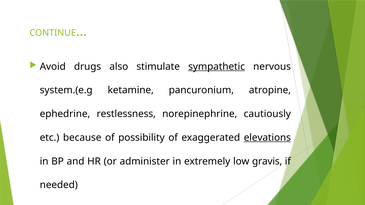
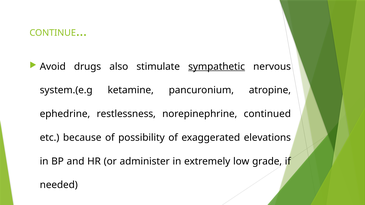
cautiously: cautiously -> continued (267, 114)
elevations underline: present -> none (267, 138)
gravis: gravis -> grade (267, 162)
